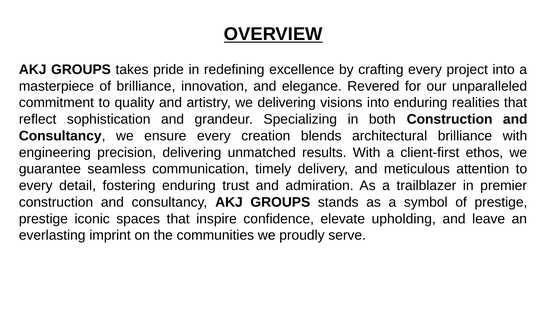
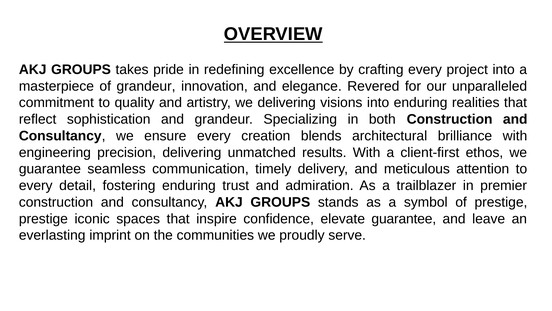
of brilliance: brilliance -> grandeur (146, 86)
elevate upholding: upholding -> guarantee (404, 218)
